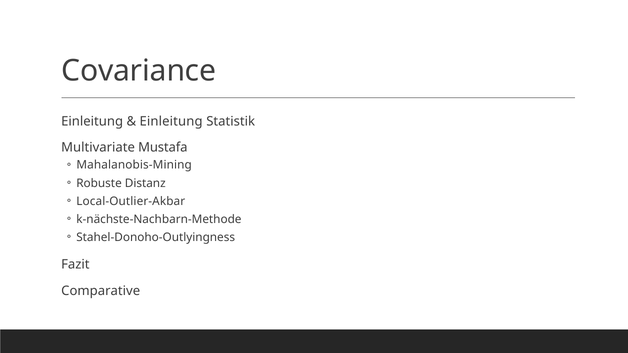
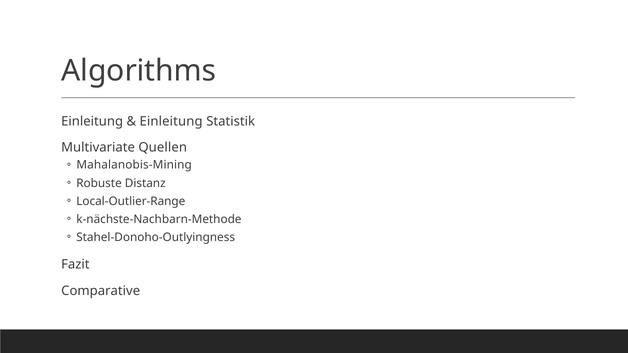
Covariance: Covariance -> Algorithms (139, 71)
Mustafa: Mustafa -> Quellen (163, 148)
Local-Outlier-Akbar: Local-Outlier-Akbar -> Local-Outlier-Range (131, 201)
